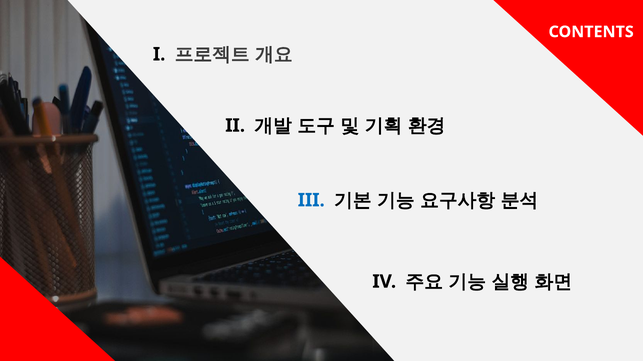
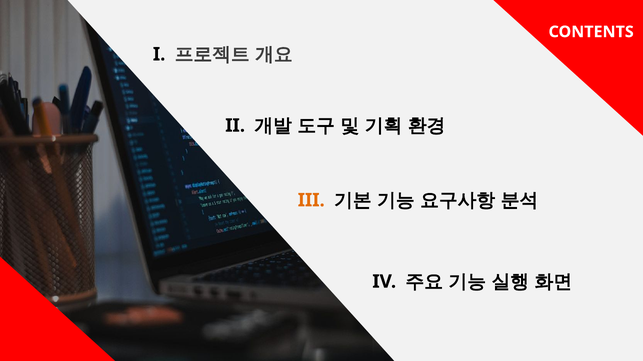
III colour: blue -> orange (311, 201)
